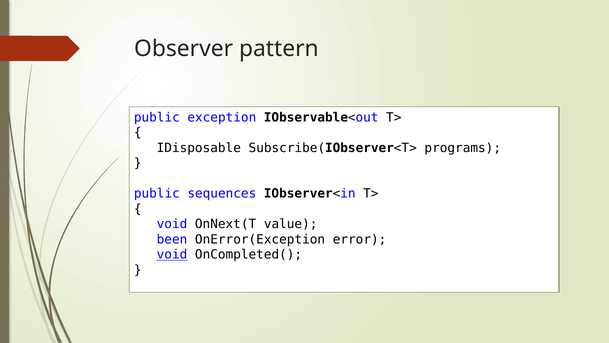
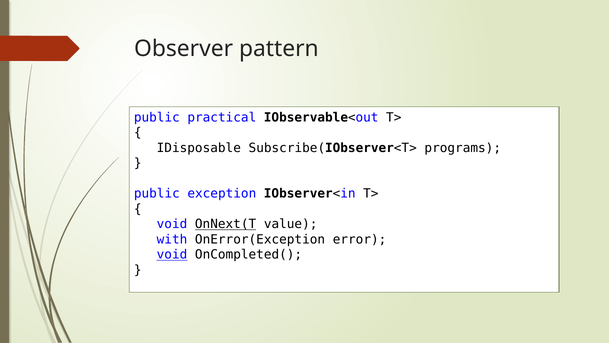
exception: exception -> practical (222, 117)
sequences: sequences -> exception (222, 194)
OnNext(T underline: none -> present (226, 224)
been: been -> with (172, 239)
